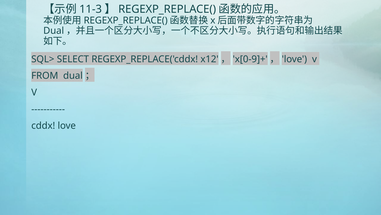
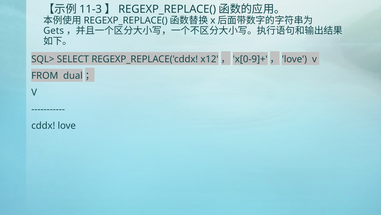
Dual: Dual -> Gets (54, 31)
